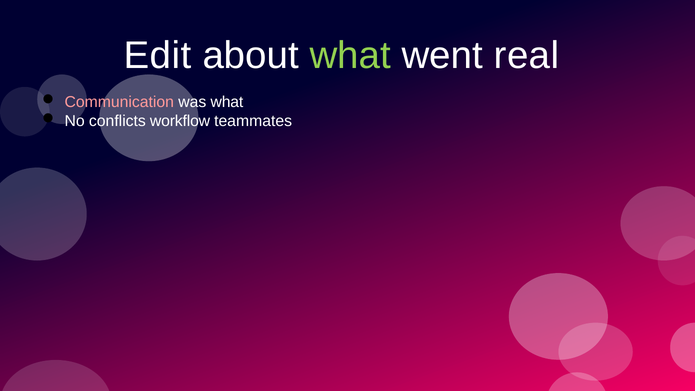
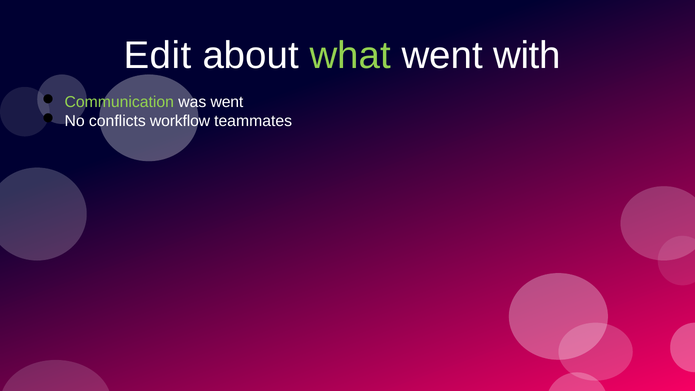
real: real -> with (527, 55)
Communication colour: pink -> light green (119, 102)
was what: what -> went (227, 102)
